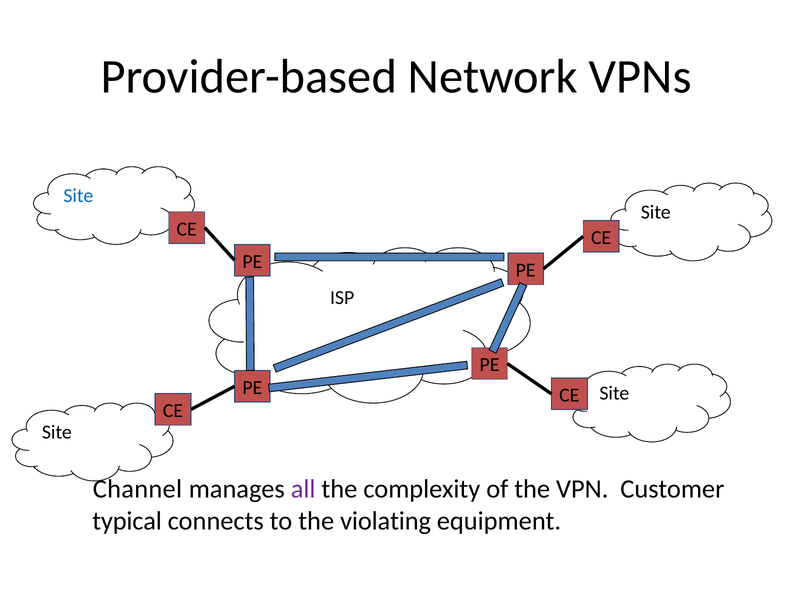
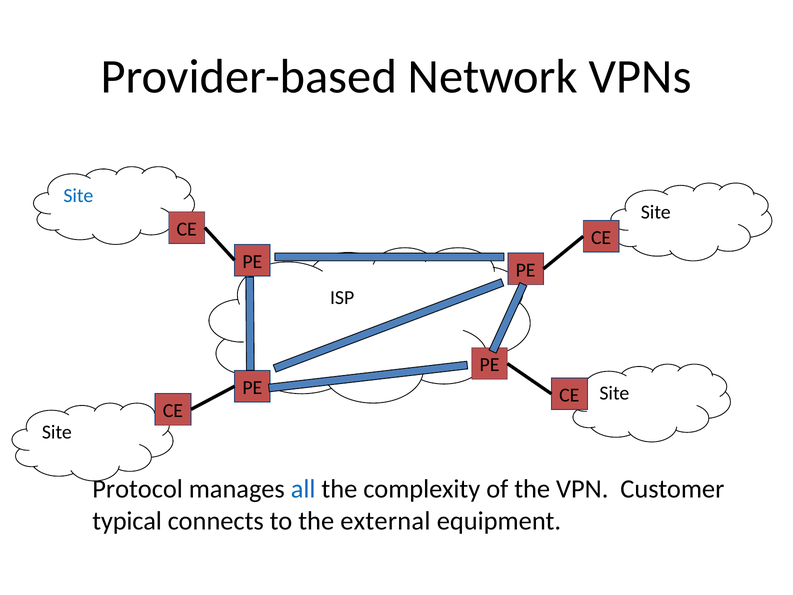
Channel: Channel -> Protocol (138, 489)
all colour: purple -> blue (303, 489)
violating: violating -> external (385, 521)
